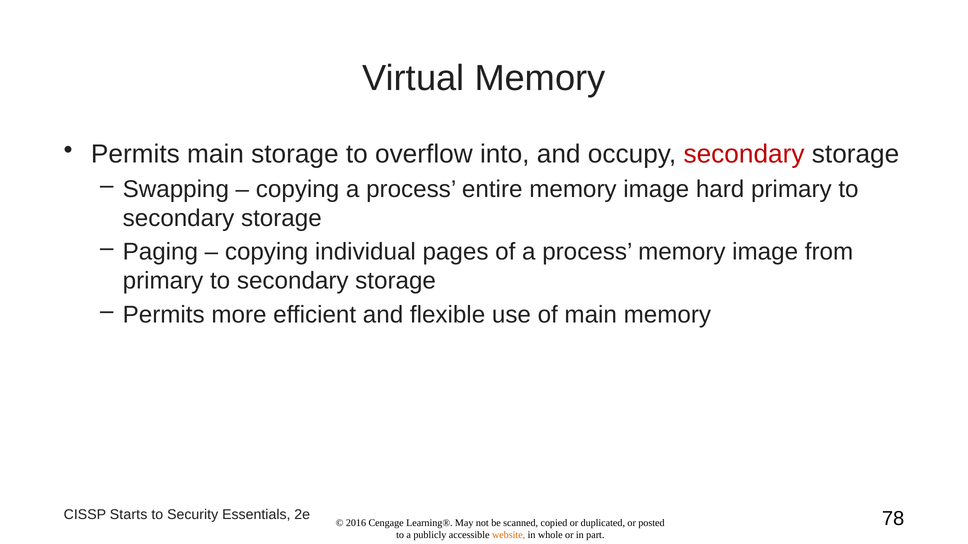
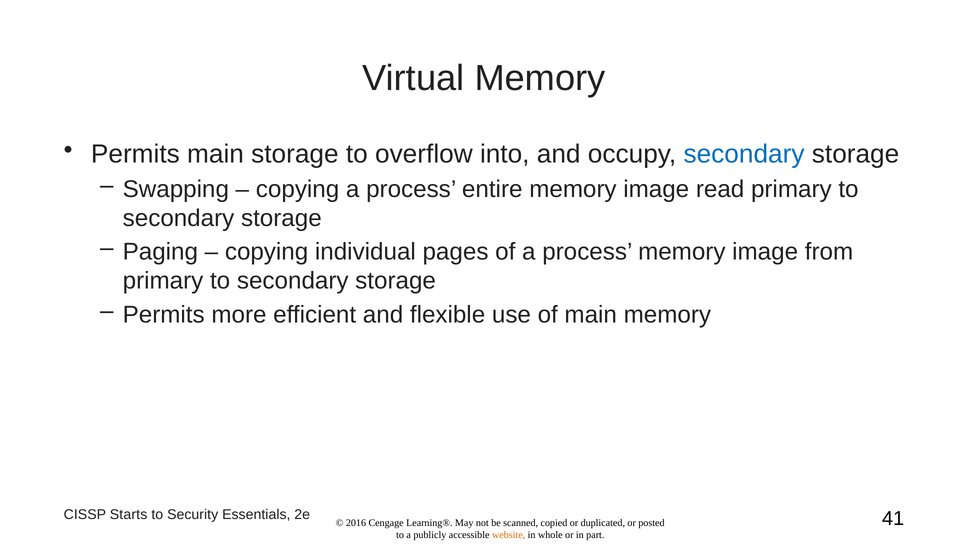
secondary colour: red -> blue (744, 154)
hard: hard -> read (720, 189)
78: 78 -> 41 (893, 519)
